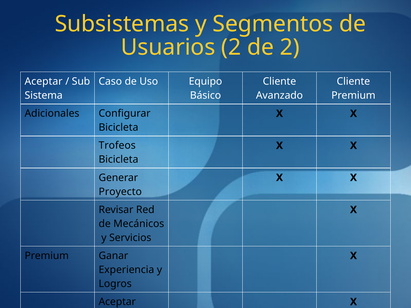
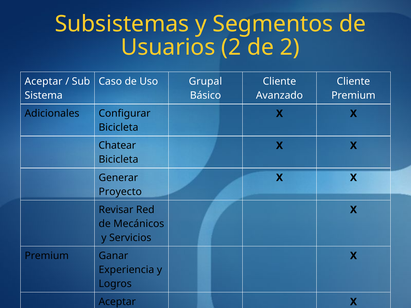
Equipo: Equipo -> Grupal (205, 82)
Trofeos: Trofeos -> Chatear (117, 146)
